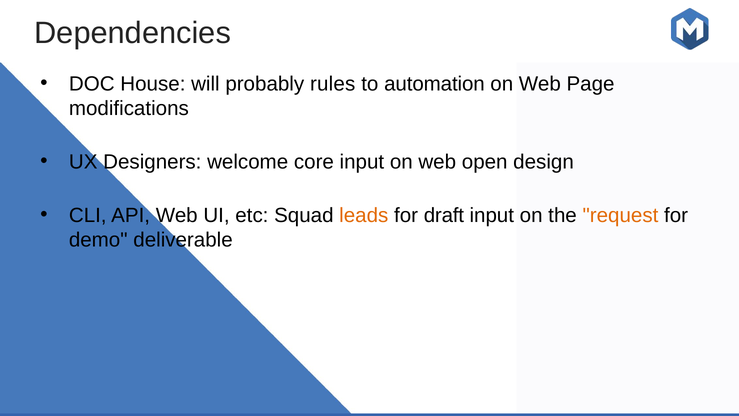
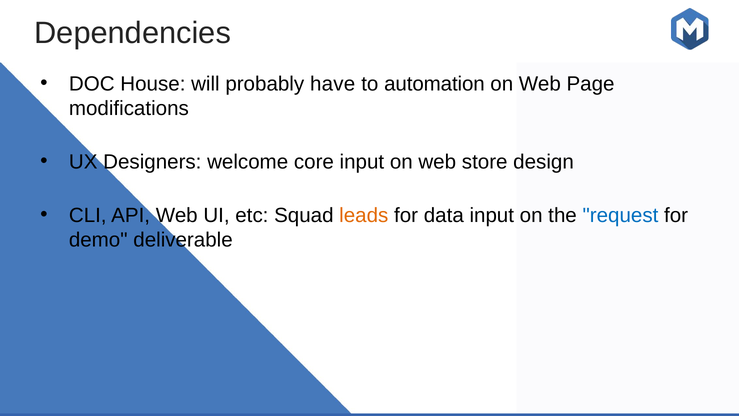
rules: rules -> have (333, 84)
open: open -> store (485, 162)
draft: draft -> data (444, 215)
request colour: orange -> blue (620, 215)
